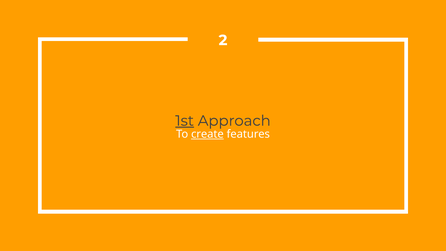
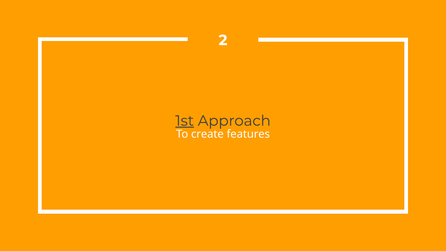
create underline: present -> none (207, 134)
